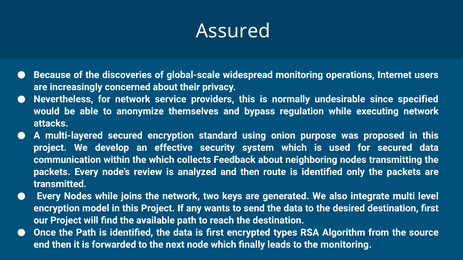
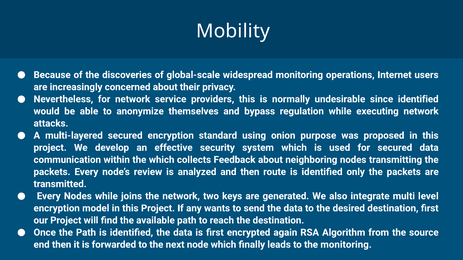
Assured: Assured -> Mobility (233, 31)
since specified: specified -> identified (418, 99)
types: types -> again (285, 233)
